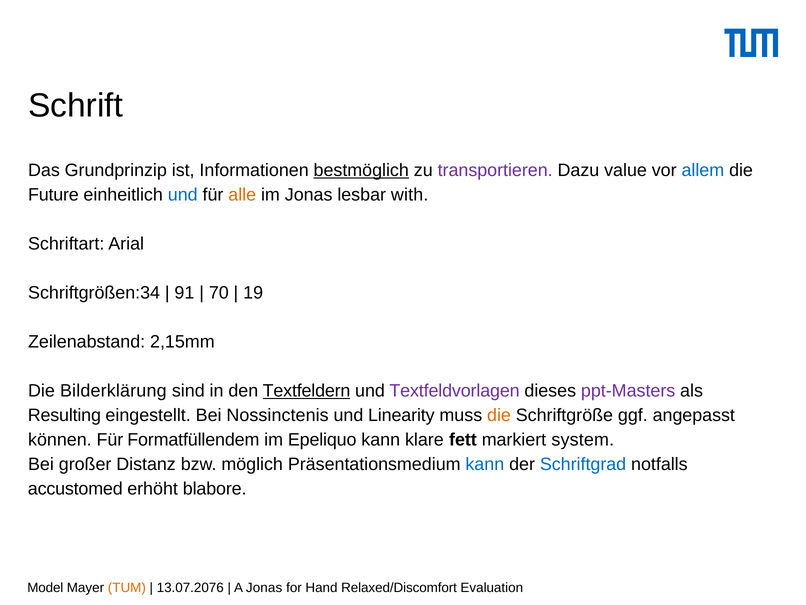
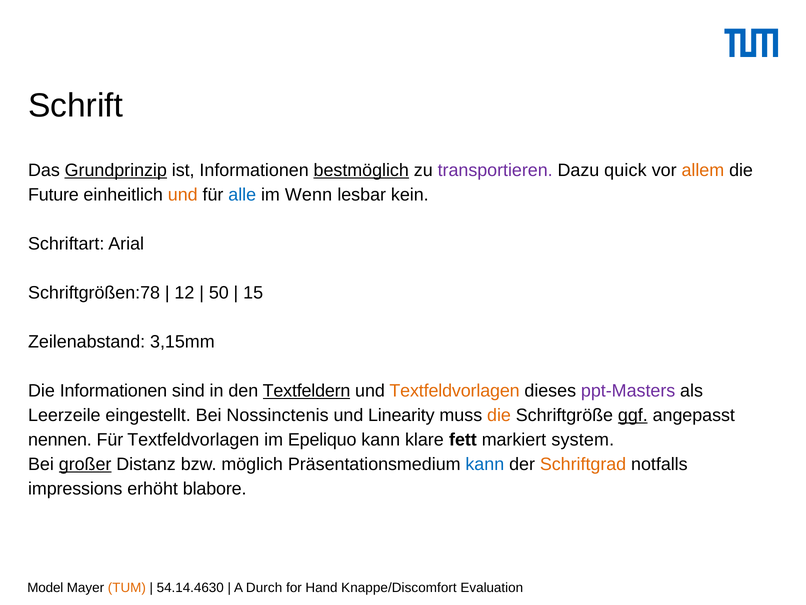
Grundprinzip underline: none -> present (116, 170)
value: value -> quick (625, 170)
allem colour: blue -> orange (703, 170)
und colour: blue -> orange (183, 195)
alle colour: orange -> blue (242, 195)
im Jonas: Jonas -> Wenn (309, 195)
with: with -> kein (410, 195)
Schriftgrößen:34: Schriftgrößen:34 -> Schriftgrößen:78 (94, 293)
91: 91 -> 12 (184, 293)
70: 70 -> 50 (219, 293)
19: 19 -> 15 (253, 293)
2,15mm: 2,15mm -> 3,15mm (182, 342)
Die Bilderklärung: Bilderklärung -> Informationen (113, 390)
Textfeldvorlagen colour: purple -> orange (455, 390)
Resulting: Resulting -> Leerzeile (64, 415)
ggf underline: none -> present (633, 415)
können: können -> nennen (60, 439)
Für Formatfüllendem: Formatfüllendem -> Textfeldvorlagen (193, 439)
großer underline: none -> present (85, 464)
Schriftgrad colour: blue -> orange (583, 464)
accustomed: accustomed -> impressions (75, 488)
13.07.2076: 13.07.2076 -> 54.14.4630 (190, 588)
A Jonas: Jonas -> Durch (264, 588)
Relaxed/Discomfort: Relaxed/Discomfort -> Knappe/Discomfort (399, 588)
